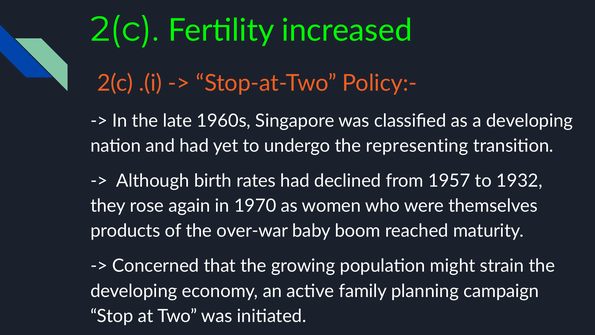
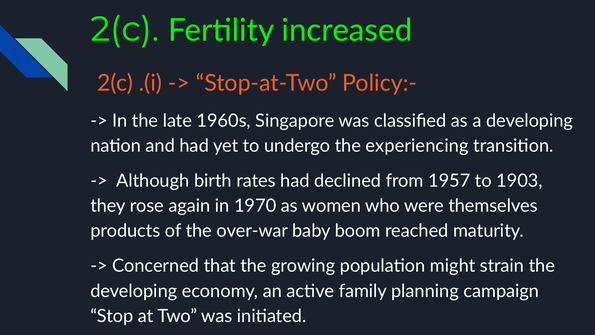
representing: representing -> experiencing (417, 146)
1932: 1932 -> 1903 (519, 181)
